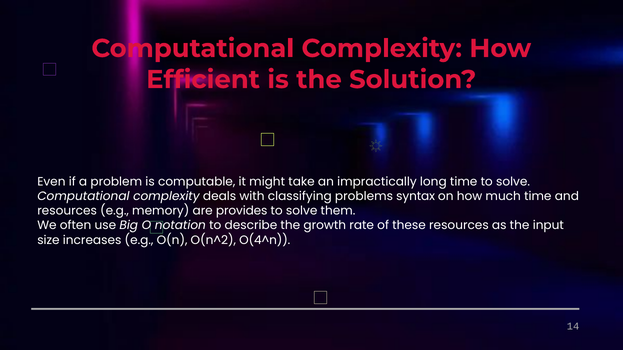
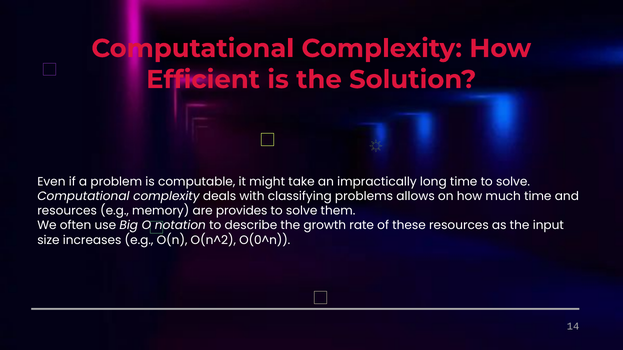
syntax: syntax -> allows (415, 197)
O(4^n: O(4^n -> O(0^n (265, 240)
